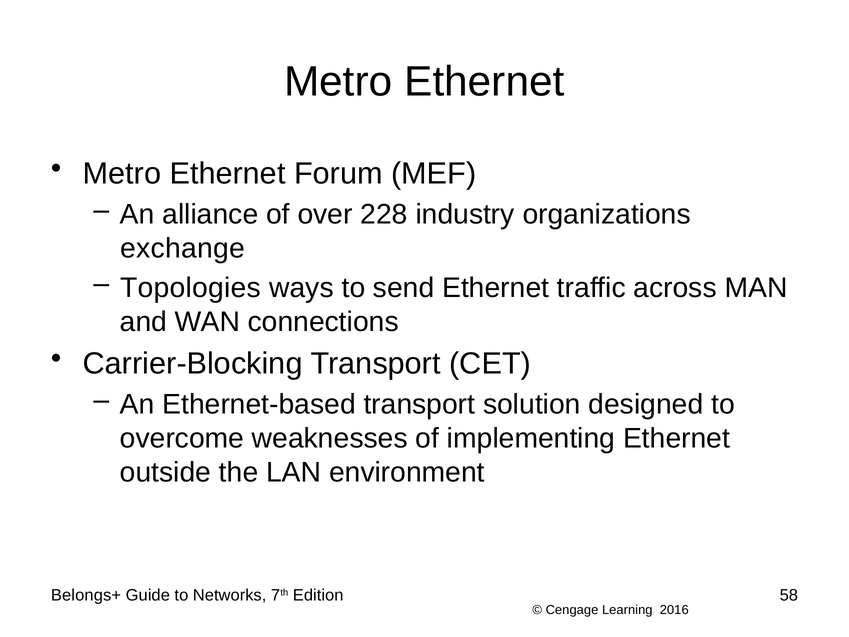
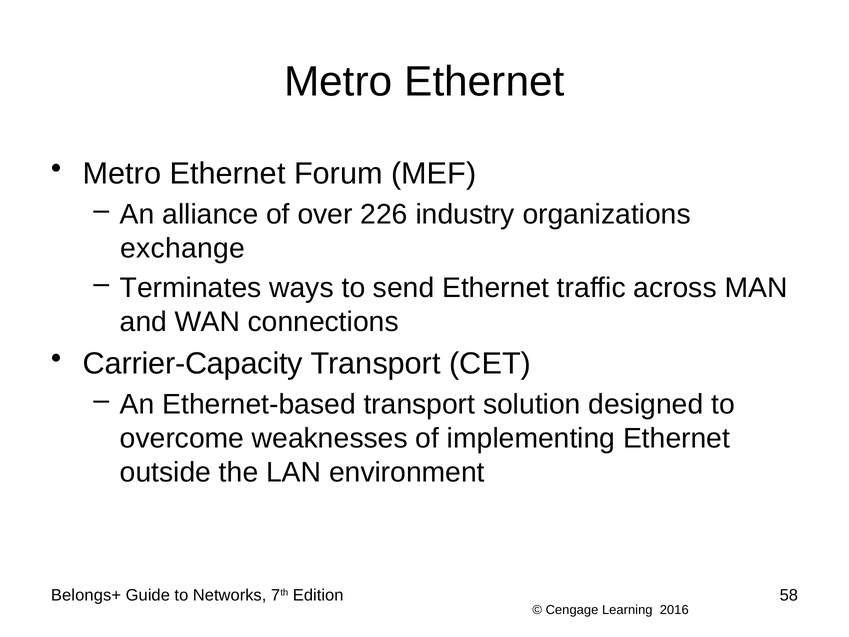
228: 228 -> 226 (384, 214)
Topologies: Topologies -> Terminates (191, 288)
Carrier-Blocking: Carrier-Blocking -> Carrier-Capacity (193, 363)
